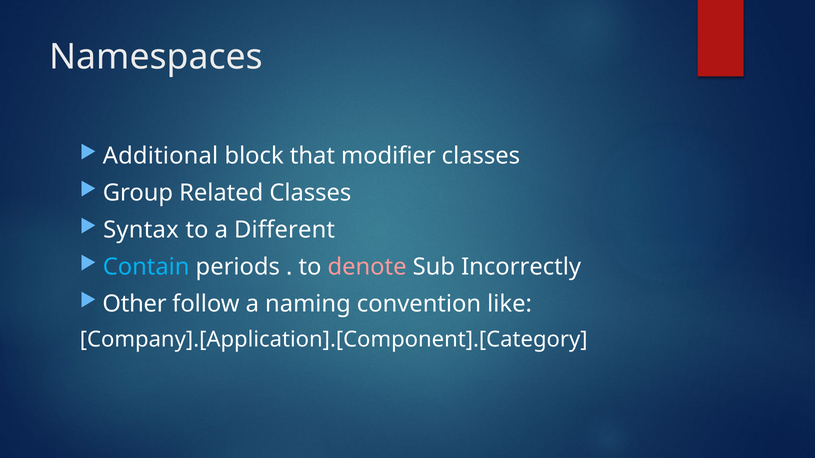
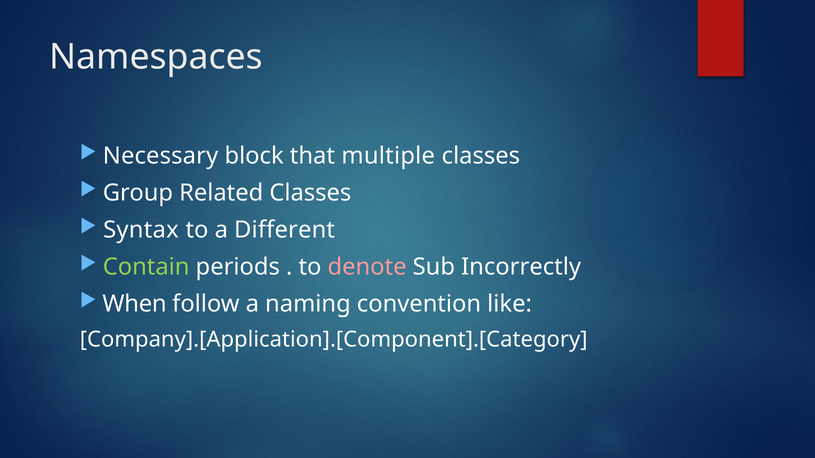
Additional: Additional -> Necessary (161, 156)
modifier: modifier -> multiple (388, 156)
Contain colour: light blue -> light green (146, 267)
Other: Other -> When (135, 304)
